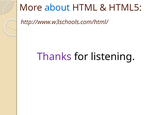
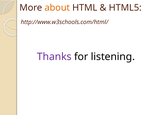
about colour: blue -> orange (57, 8)
